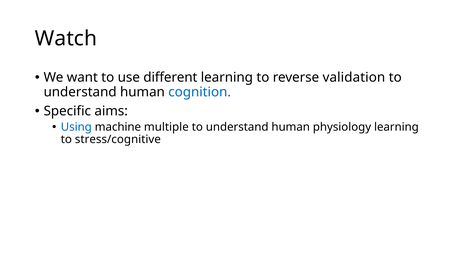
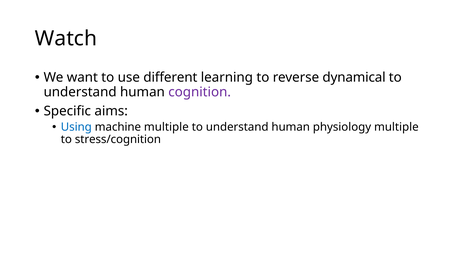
validation: validation -> dynamical (354, 78)
cognition colour: blue -> purple (200, 92)
physiology learning: learning -> multiple (396, 127)
stress/cognitive: stress/cognitive -> stress/cognition (118, 140)
